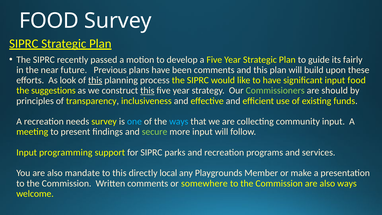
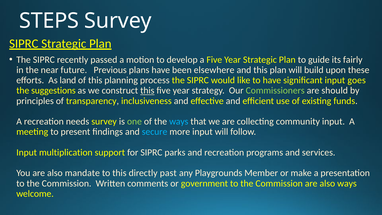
FOOD: FOOD -> STEPS (49, 21)
been comments: comments -> elsewhere (214, 70)
look: look -> land (68, 80)
this underline: present -> none (95, 80)
input food: food -> goes (357, 80)
one colour: light blue -> light green (134, 121)
secure colour: light green -> light blue (155, 132)
programming: programming -> multiplication (66, 152)
local: local -> past (168, 173)
somewhere: somewhere -> government (204, 183)
